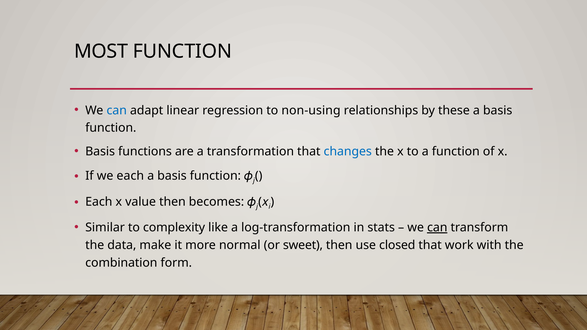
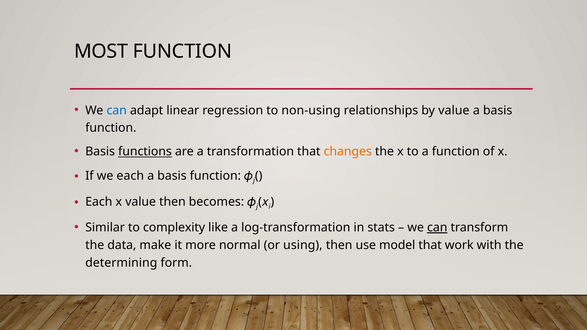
by these: these -> value (454, 110)
functions underline: none -> present (145, 152)
changes colour: blue -> orange (348, 152)
sweet: sweet -> using (303, 245)
closed: closed -> model (397, 245)
combination: combination -> determining (121, 263)
